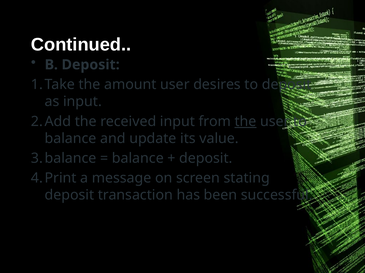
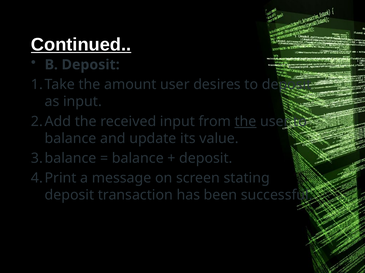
Continued underline: none -> present (81, 45)
